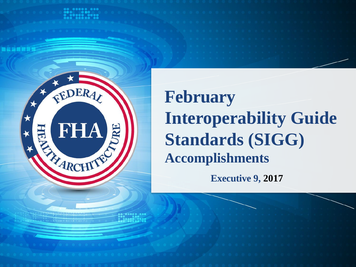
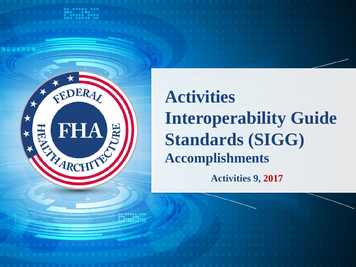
February: February -> Activities (200, 97)
Executive: Executive -> Activities (231, 178)
2017 colour: black -> red (273, 178)
